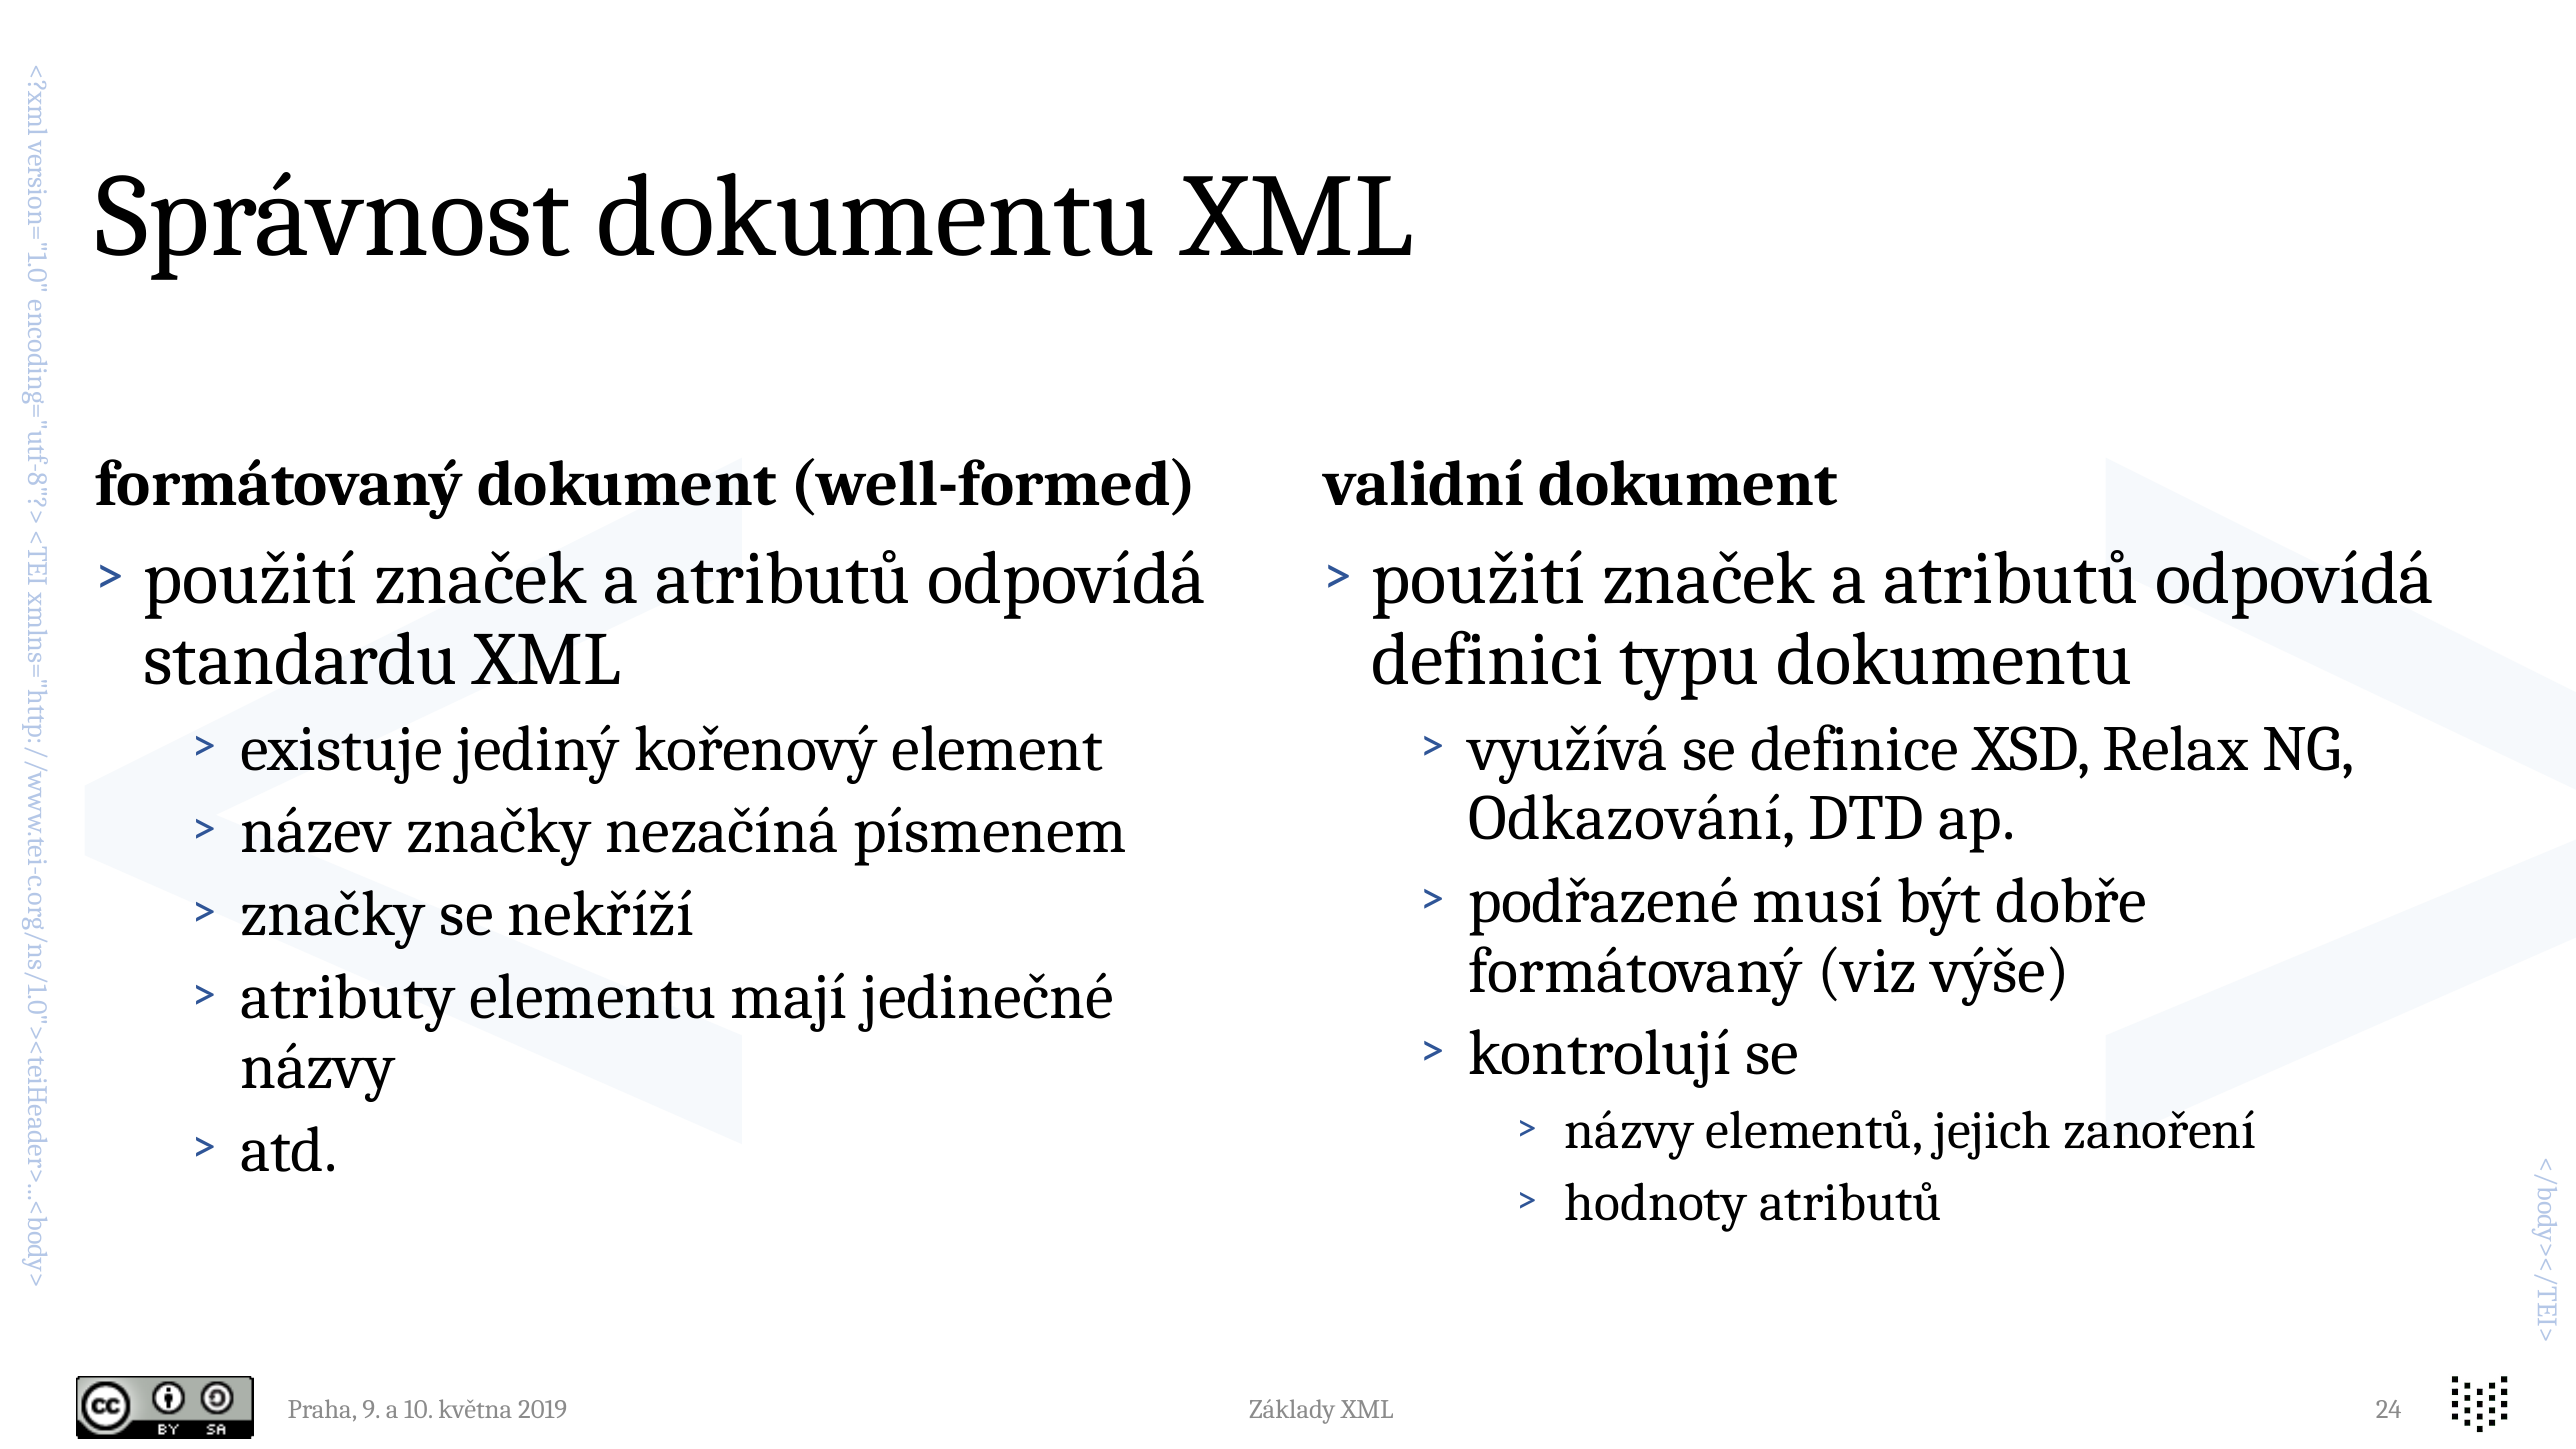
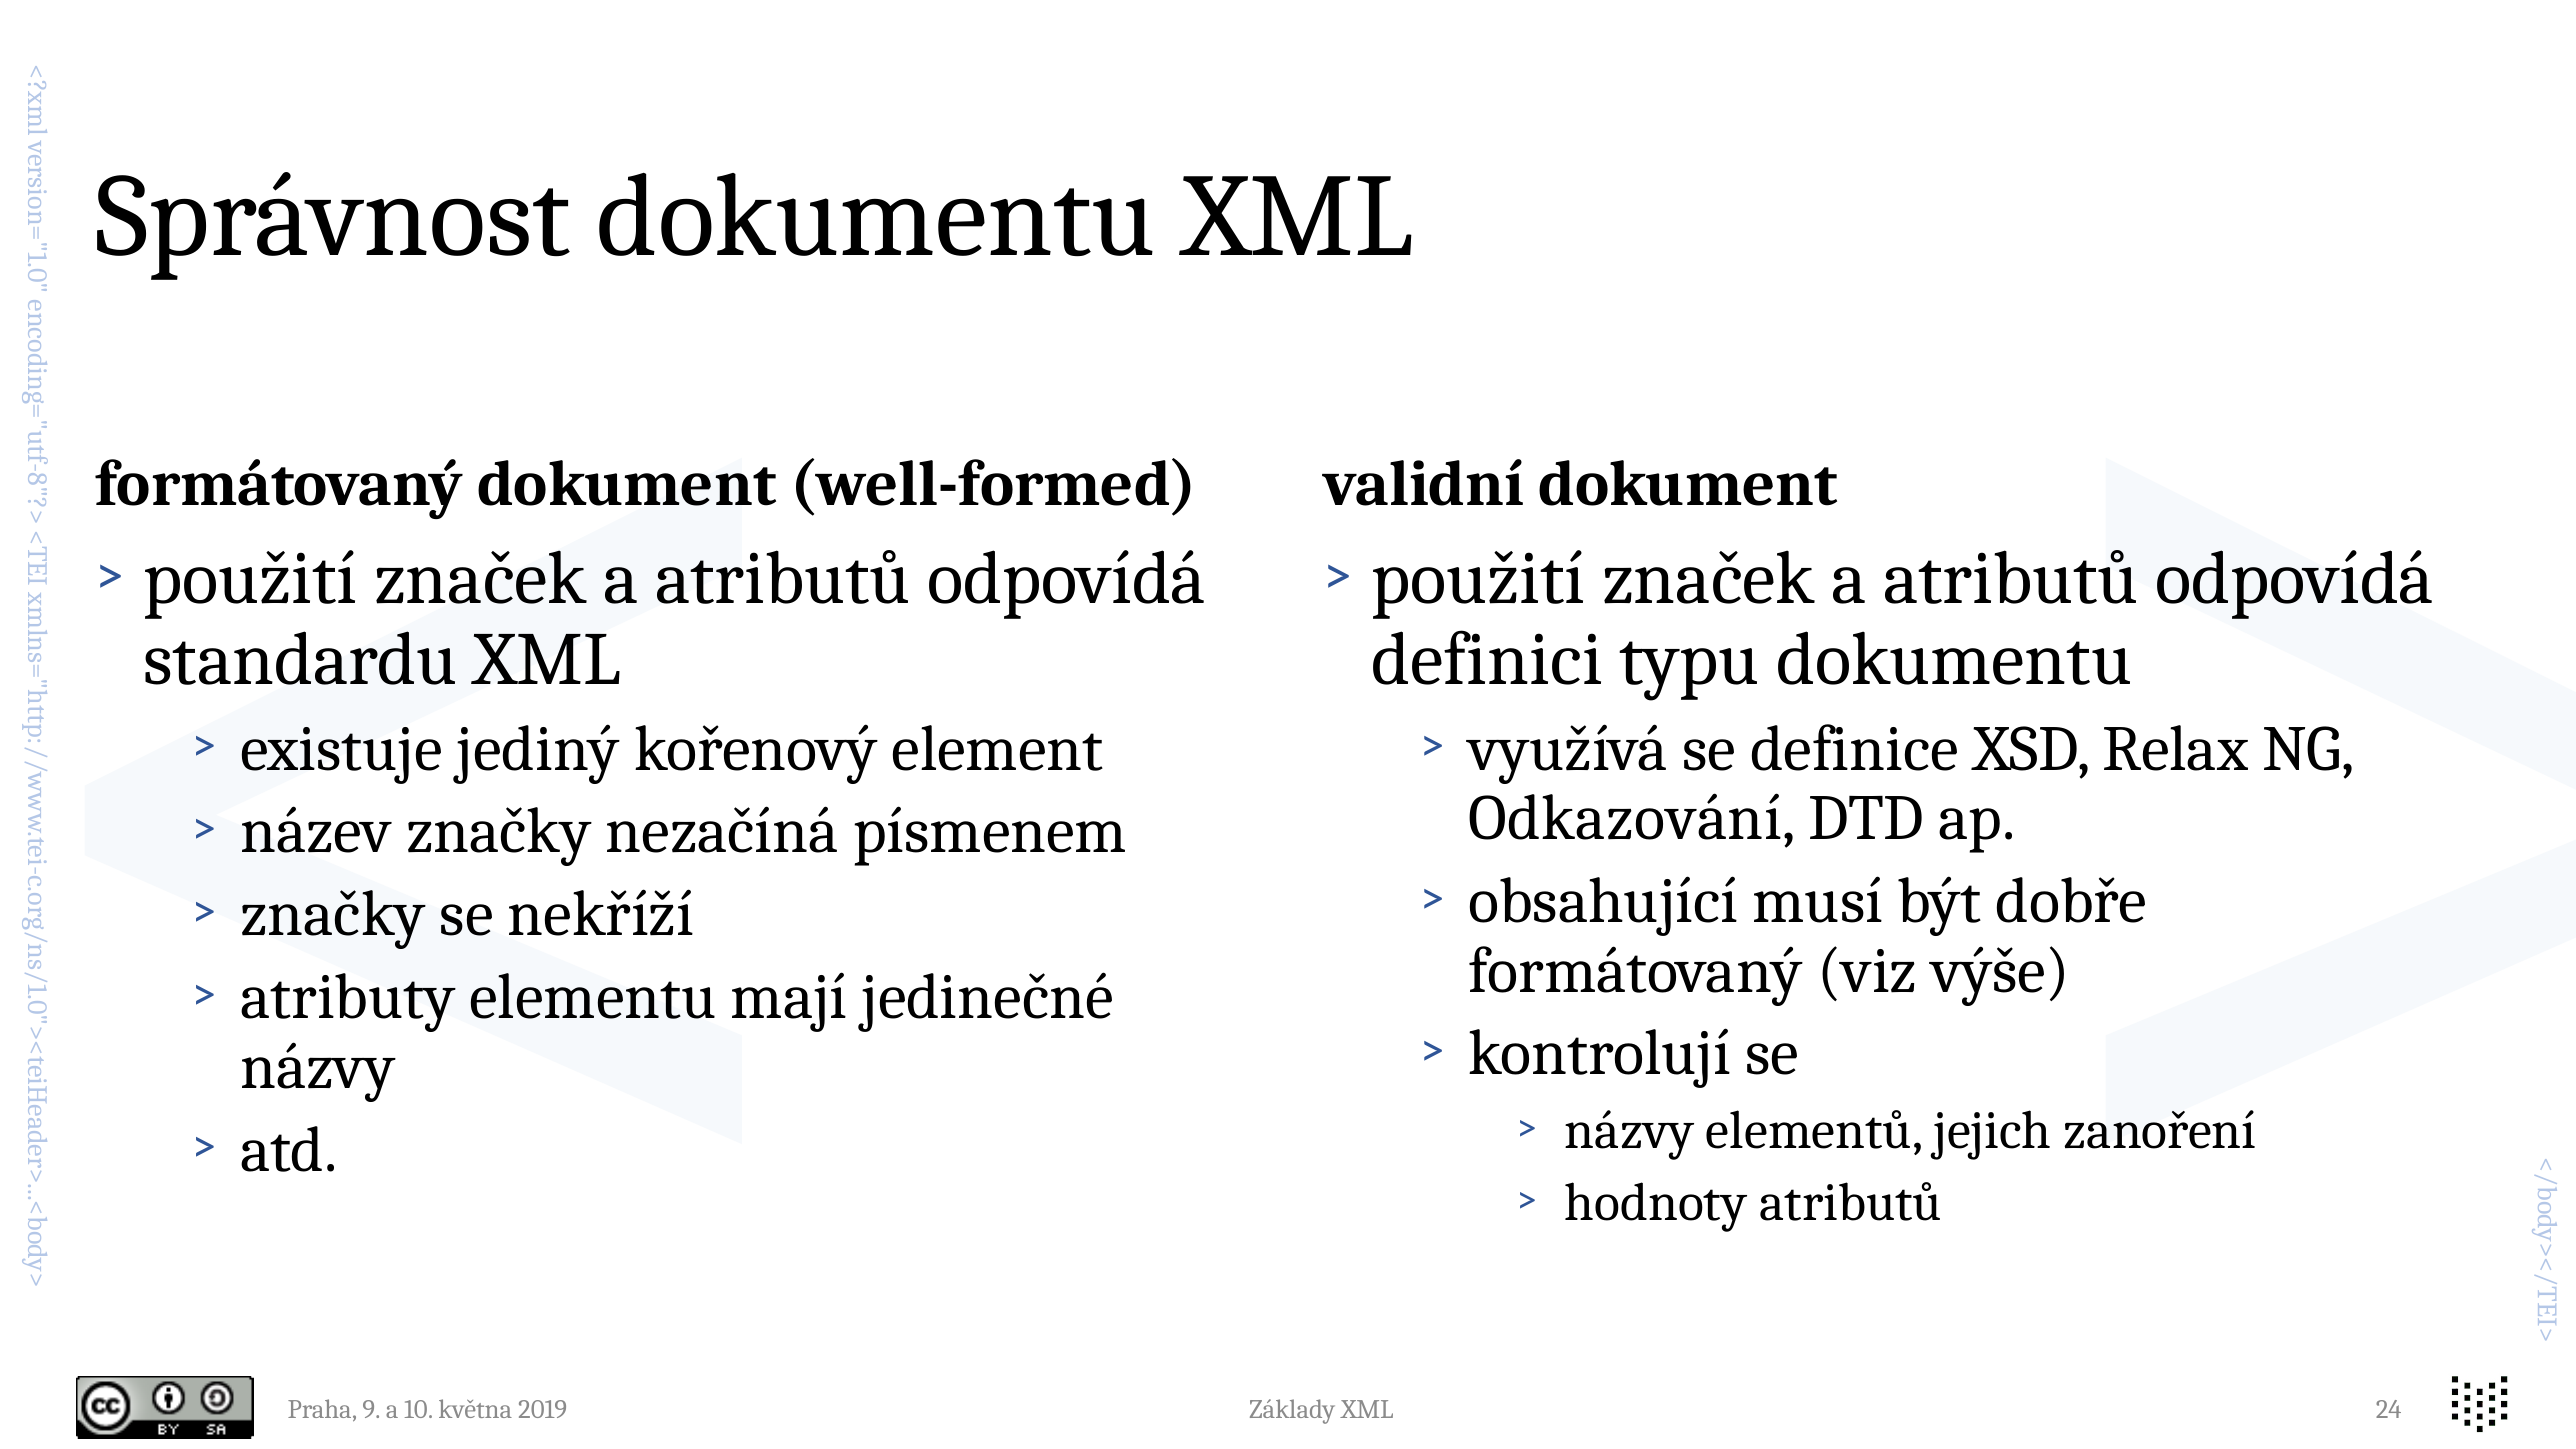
podřazené: podřazené -> obsahující (1603, 901)
